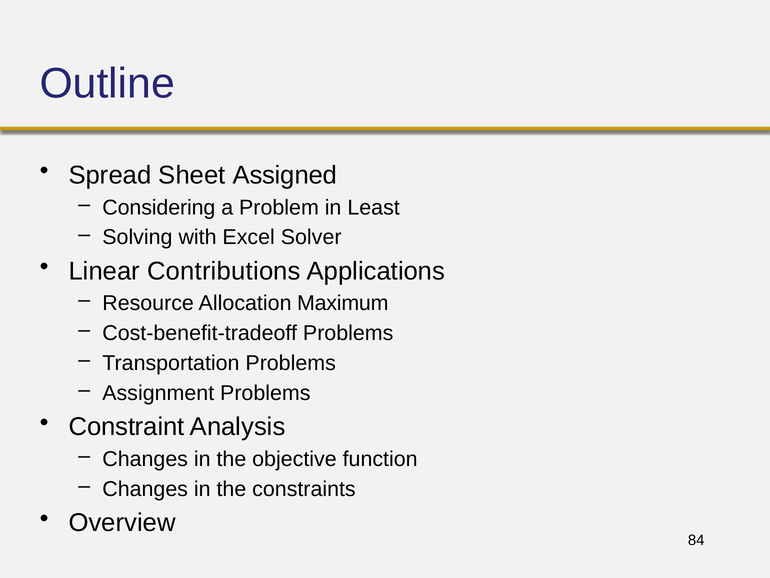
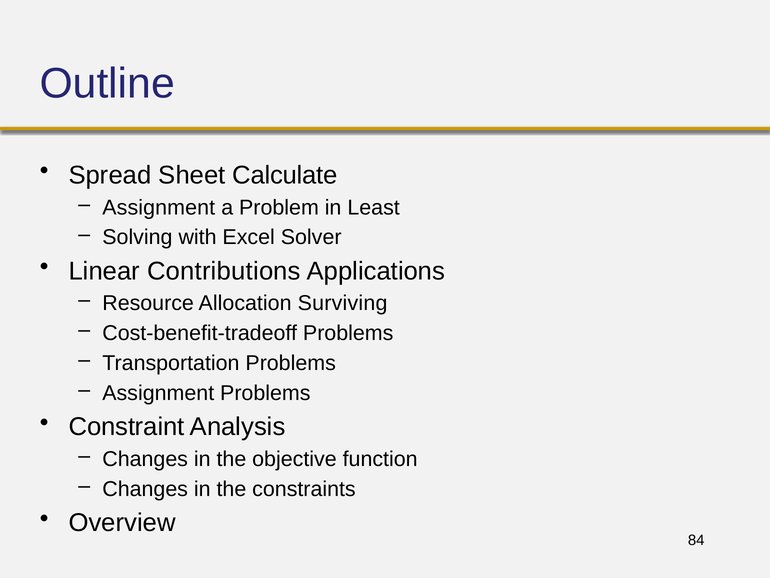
Assigned: Assigned -> Calculate (285, 175)
Considering: Considering -> Assignment (159, 207)
Maximum: Maximum -> Surviving (343, 303)
